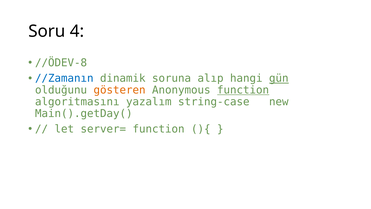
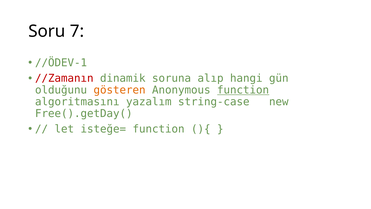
4: 4 -> 7 (77, 31)
//ÖDEV-8: //ÖDEV-8 -> //ÖDEV-1 (61, 63)
//Zamanın colour: blue -> red (65, 78)
gün underline: present -> none (279, 78)
Main().getDay(: Main().getDay( -> Free().getDay( (84, 113)
server=: server= -> isteğe= (103, 129)
